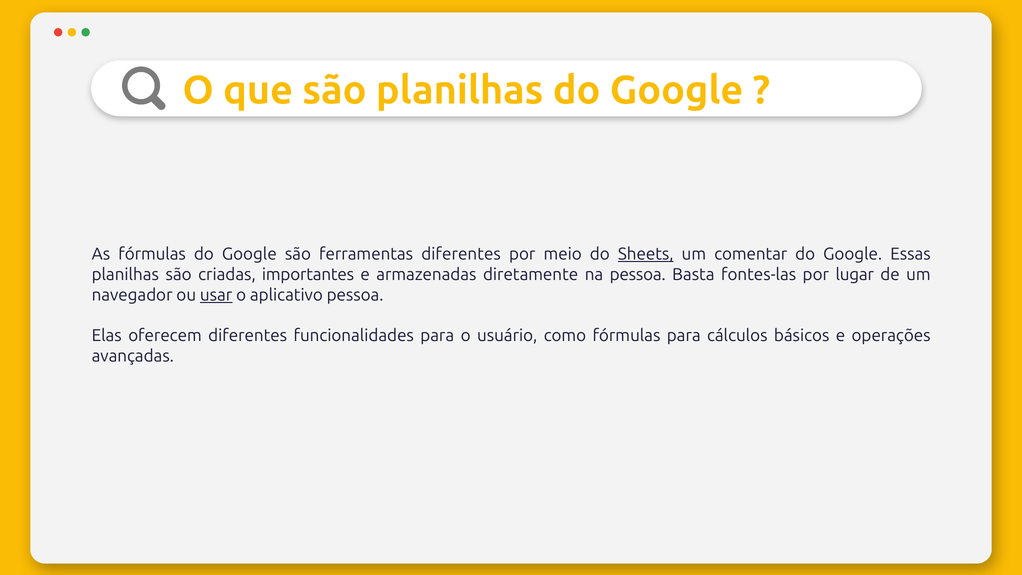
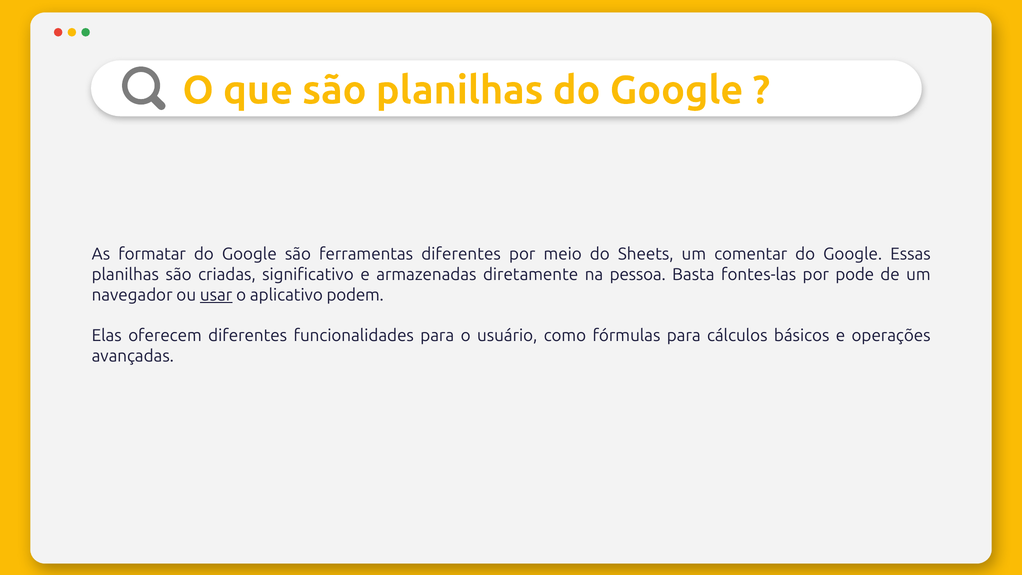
As fórmulas: fórmulas -> formatar (152, 254)
Sheets underline: present -> none (646, 254)
importantes: importantes -> significativo (308, 274)
lugar: lugar -> pode (855, 274)
aplicativo pessoa: pessoa -> podem (355, 295)
